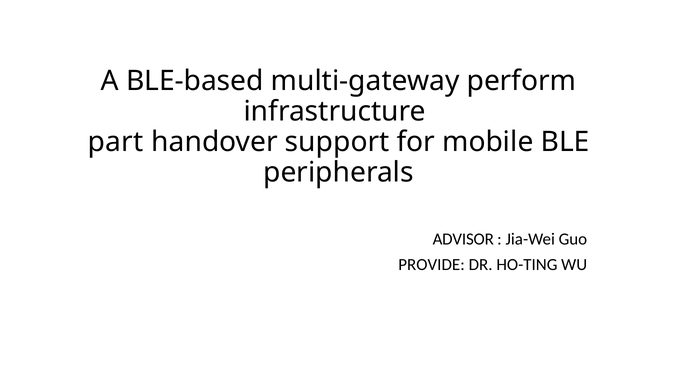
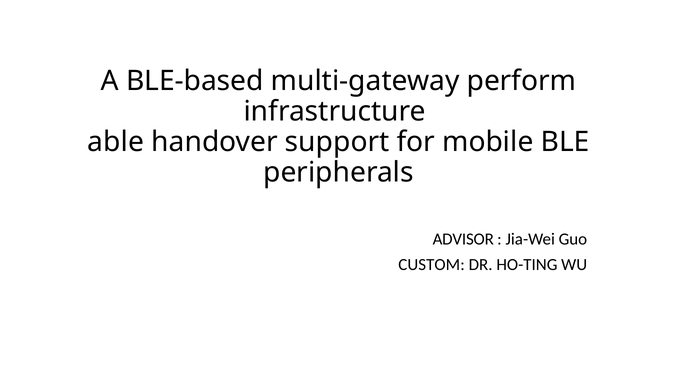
part: part -> able (116, 142)
PROVIDE: PROVIDE -> CUSTOM (432, 264)
